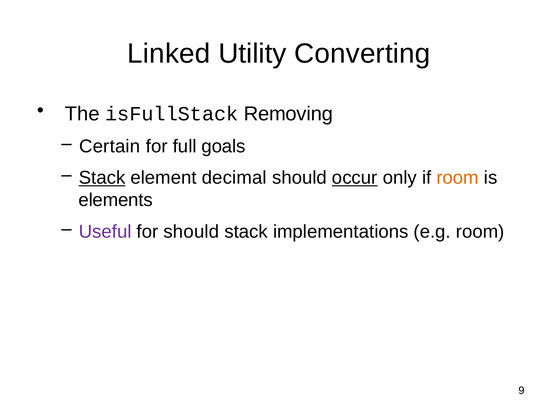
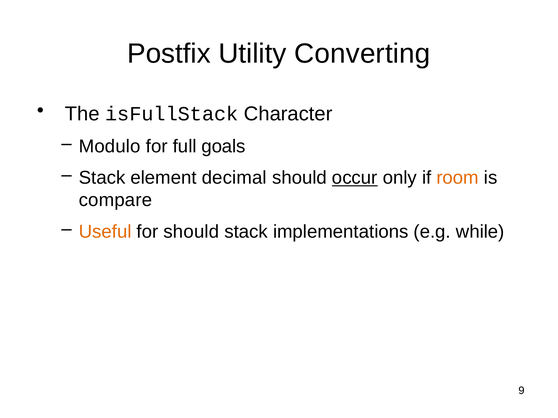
Linked: Linked -> Postfix (169, 54)
Removing: Removing -> Character (288, 114)
Certain: Certain -> Modulo (110, 146)
Stack underline: present -> none (102, 178)
elements: elements -> compare (115, 200)
Useful colour: purple -> orange (105, 232)
e.g room: room -> while (480, 232)
